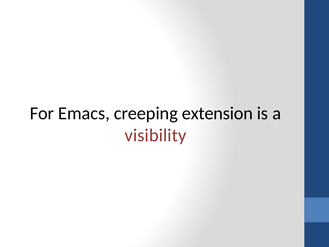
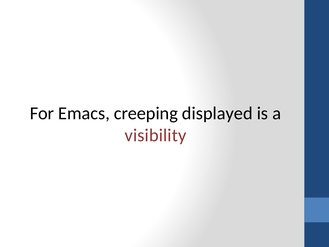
extension: extension -> displayed (217, 113)
